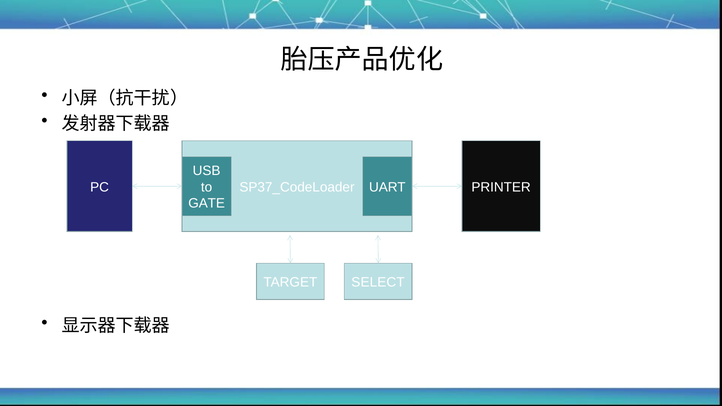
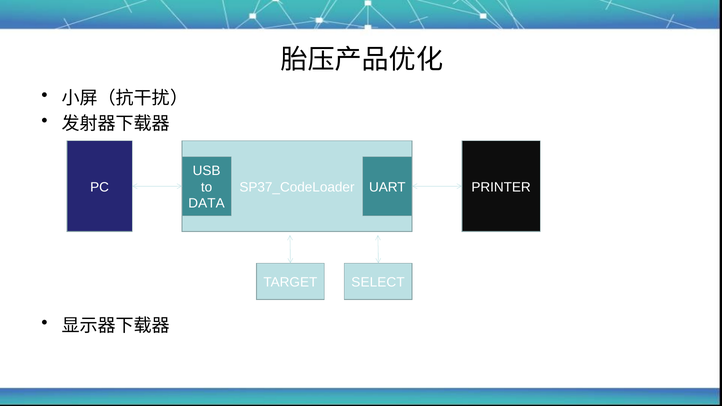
GATE: GATE -> DATA (207, 203)
